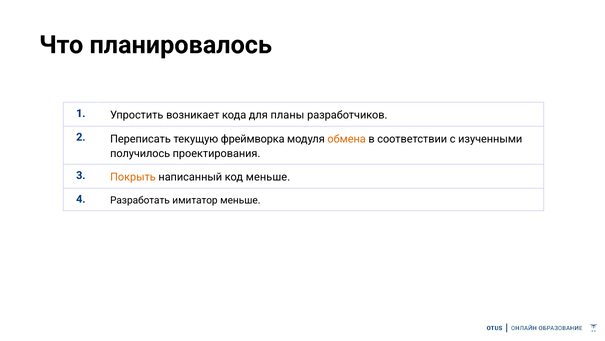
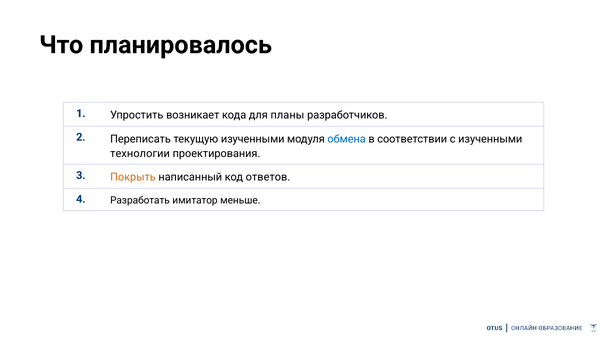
текущую фреймворка: фреймворка -> изученными (253, 139)
обмена colour: orange -> blue (347, 139)
получилось: получилось -> технологии (140, 153)
код меньше: меньше -> ответов (268, 177)
